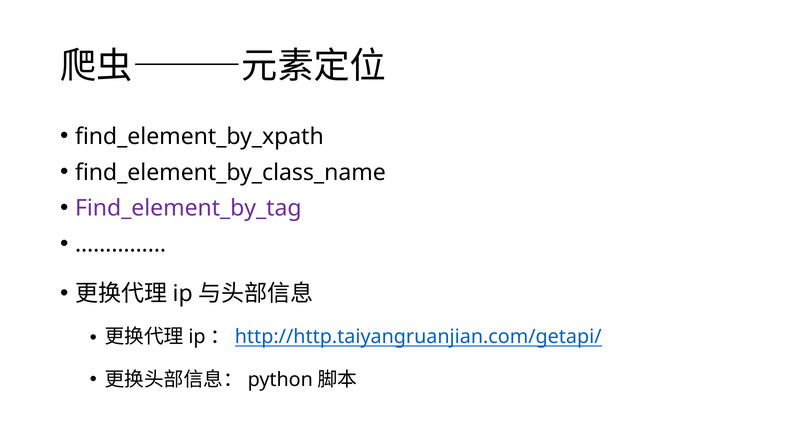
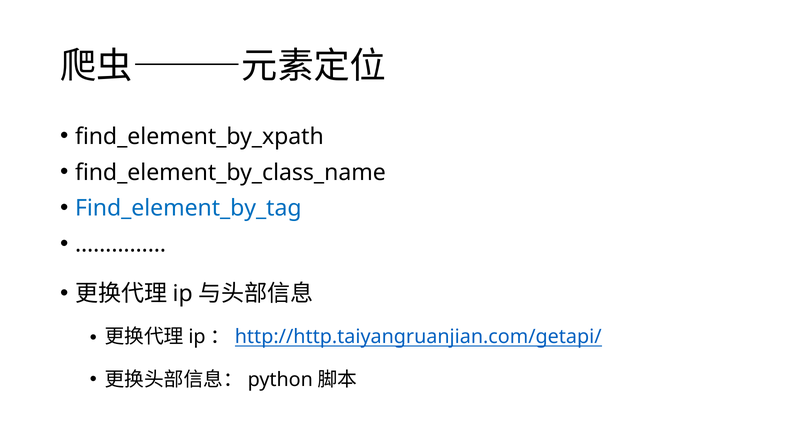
Find_element_by_tag colour: purple -> blue (188, 208)
